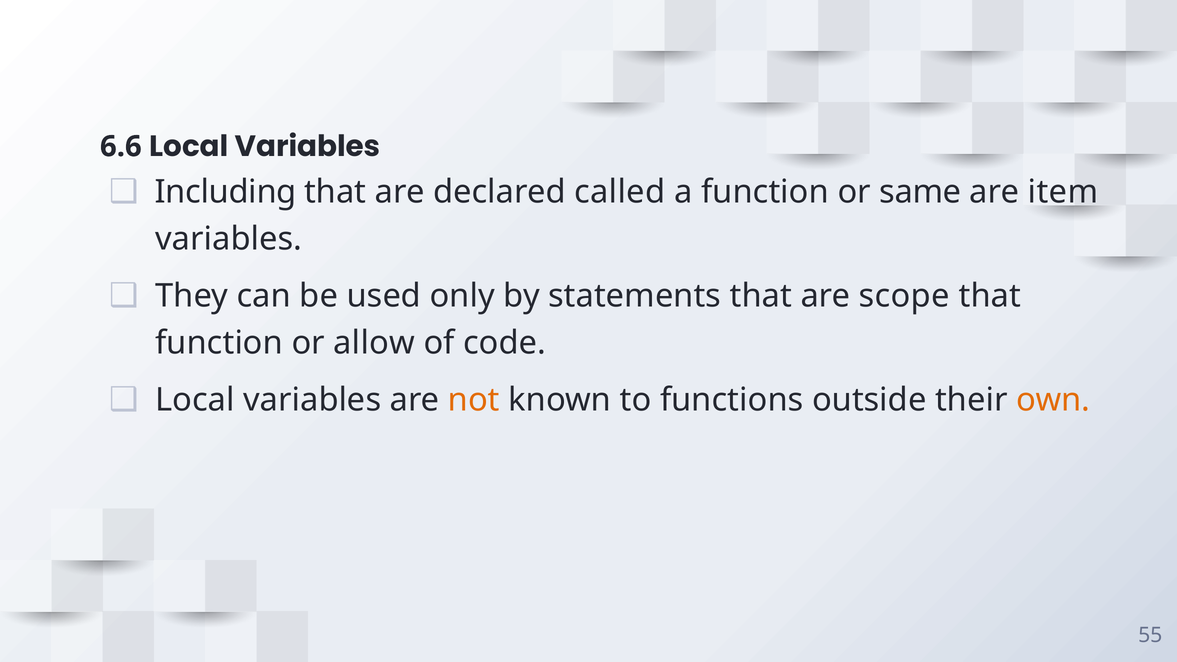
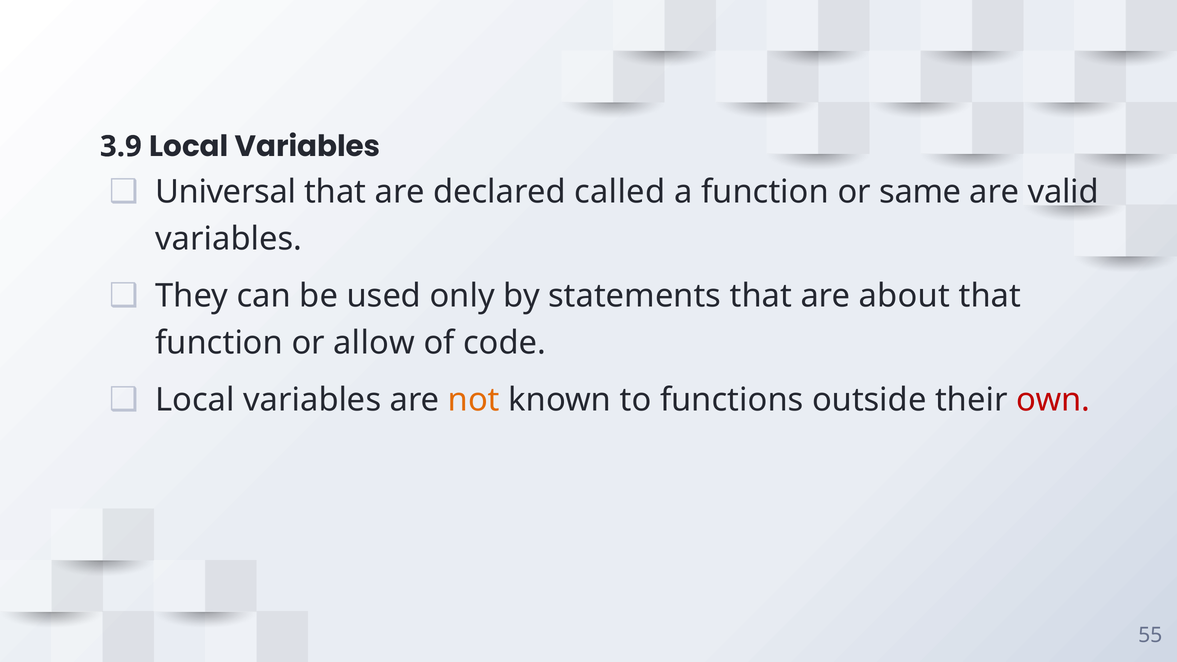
6.6: 6.6 -> 3.9 (121, 146)
Including: Including -> Universal (226, 192)
item: item -> valid (1063, 192)
scope: scope -> about (904, 296)
own colour: orange -> red (1053, 400)
